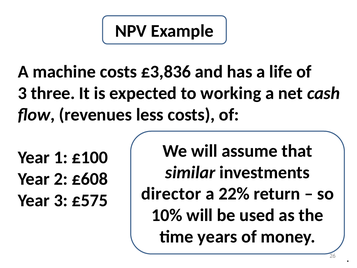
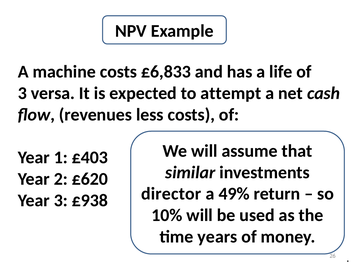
£3,836: £3,836 -> £6,833 (166, 72)
three: three -> versa (53, 93)
working: working -> attempt (231, 93)
£100: £100 -> £403 (90, 157)
£608: £608 -> £620 (90, 179)
22%: 22% -> 49% (234, 194)
£575: £575 -> £938 (90, 200)
